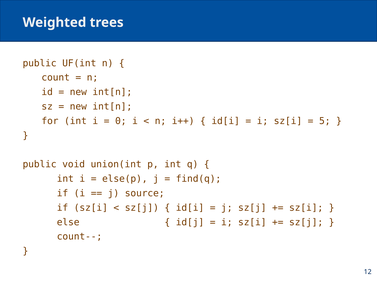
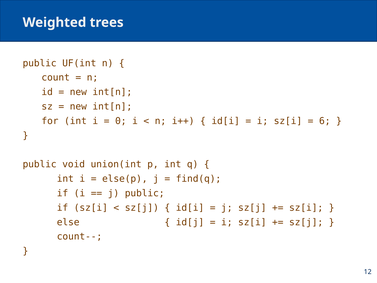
5: 5 -> 6 (325, 121)
j source: source -> public (145, 193)
